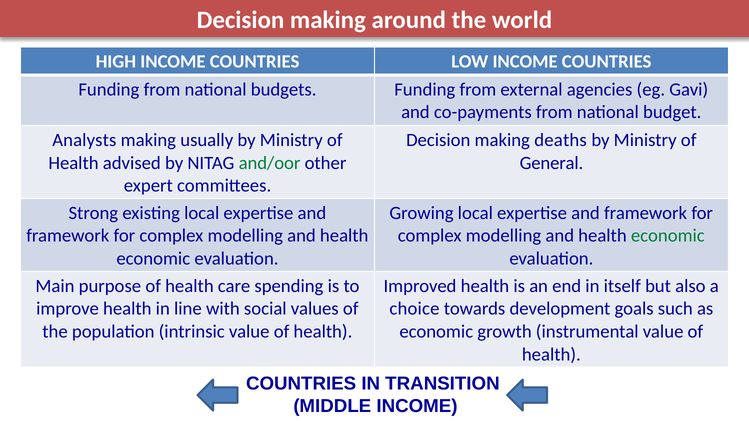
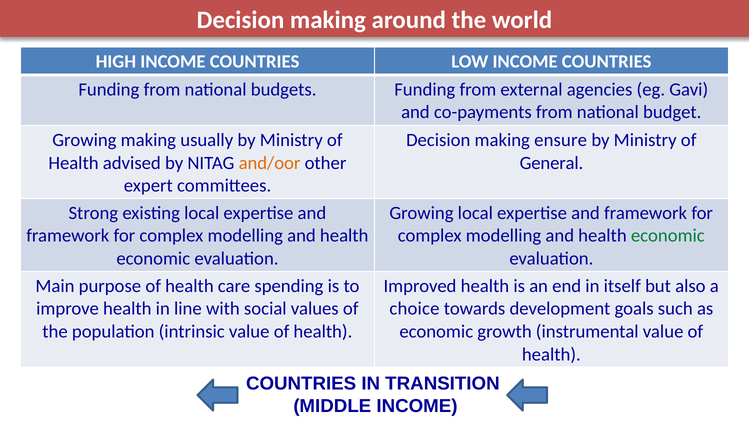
Analysts: Analysts -> Growing (84, 140)
deaths: deaths -> ensure (561, 140)
and/oor colour: green -> orange (270, 163)
